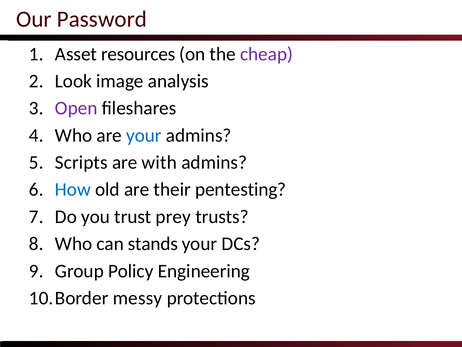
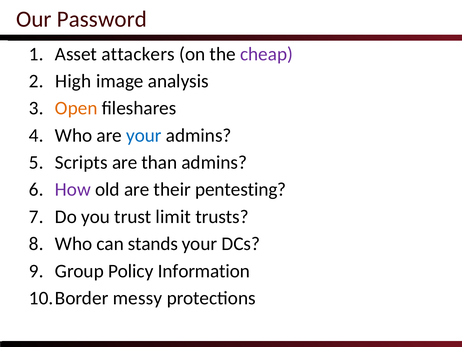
resources: resources -> attackers (138, 54)
Look: Look -> High (73, 81)
Open colour: purple -> orange (76, 108)
with: with -> than (159, 162)
How colour: blue -> purple (73, 189)
prey: prey -> limit (173, 216)
Engineering: Engineering -> Information (204, 271)
